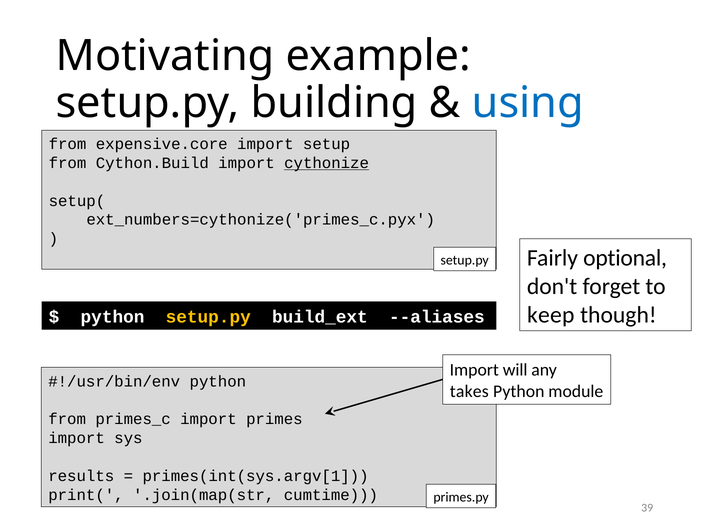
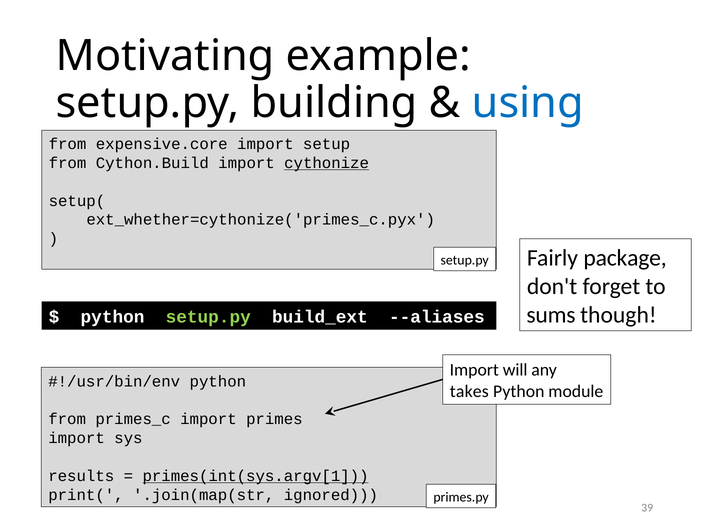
ext_numbers=cythonize('primes_c.pyx: ext_numbers=cythonize('primes_c.pyx -> ext_whether=cythonize('primes_c.pyx (261, 220)
optional: optional -> package (625, 258)
keep: keep -> sums (551, 315)
setup.py colour: yellow -> light green (208, 317)
primes(int(sys.argv[1 underline: none -> present (256, 476)
cumtime: cumtime -> ignored (331, 495)
